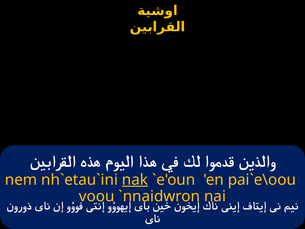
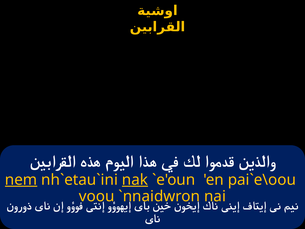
nem underline: none -> present (21, 180)
